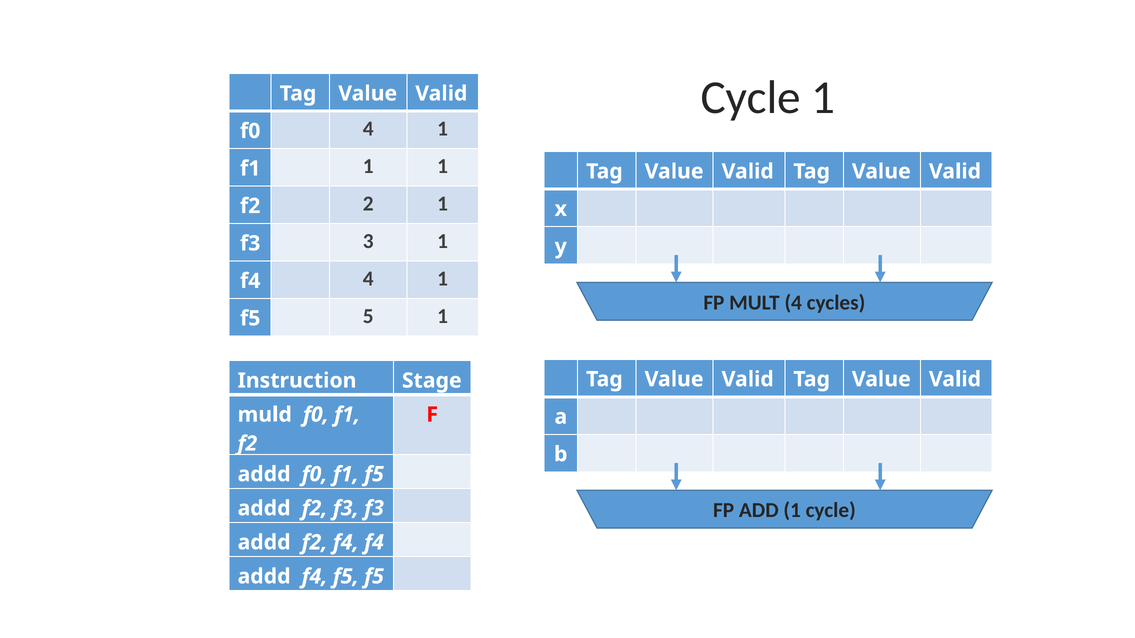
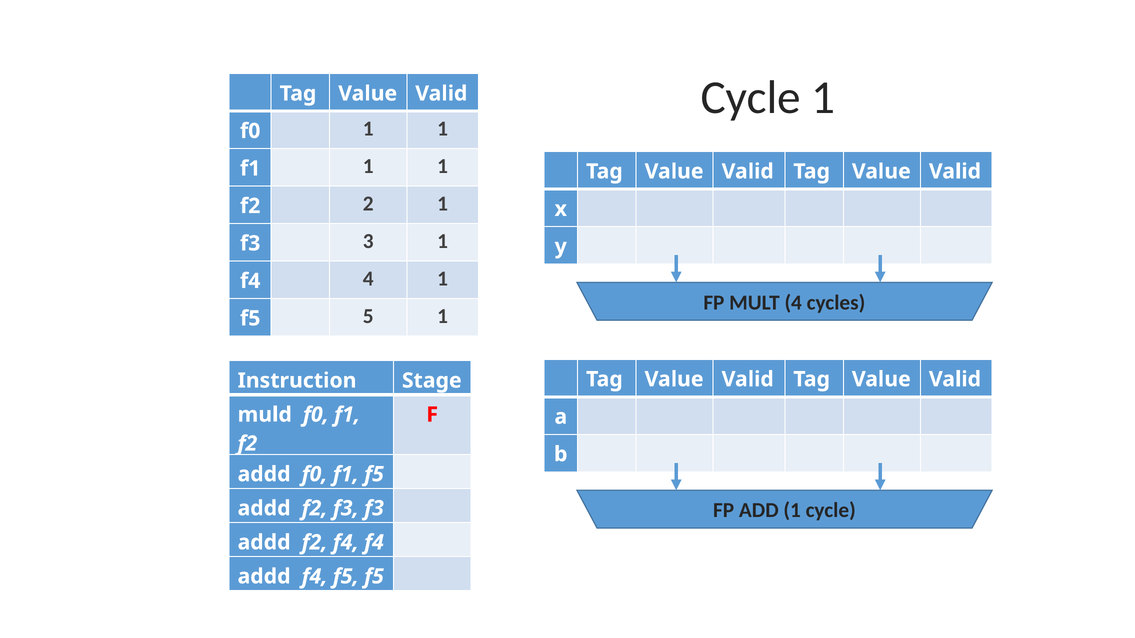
f0 4: 4 -> 1 (368, 129)
